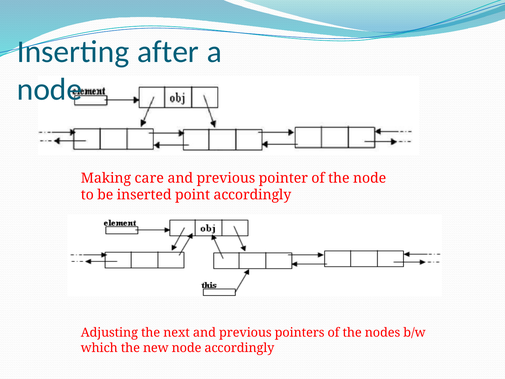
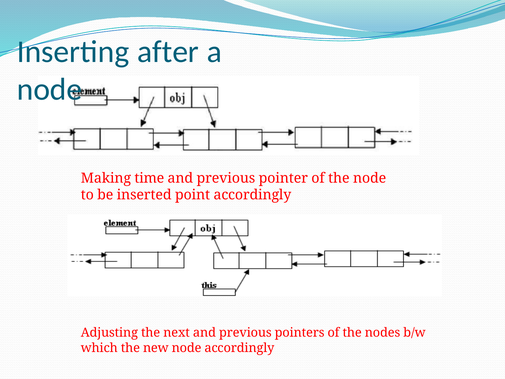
care: care -> time (149, 178)
